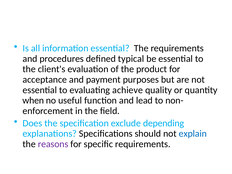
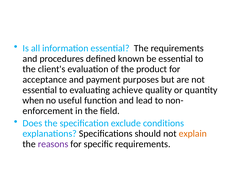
typical: typical -> known (131, 59)
depending: depending -> conditions (164, 123)
explain colour: blue -> orange (193, 134)
